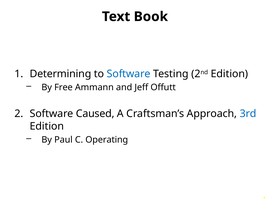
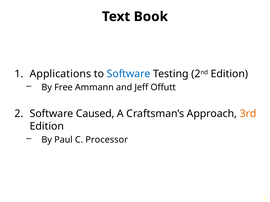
Determining: Determining -> Applications (60, 74)
3rd colour: blue -> orange (248, 114)
Operating: Operating -> Processor (107, 140)
